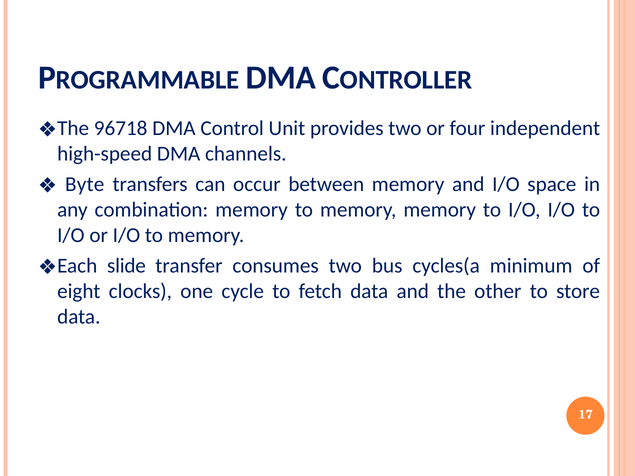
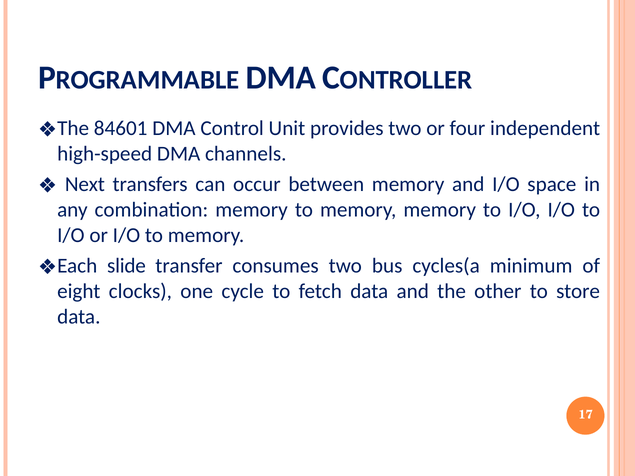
96718: 96718 -> 84601 (121, 128)
Byte: Byte -> Next (85, 185)
